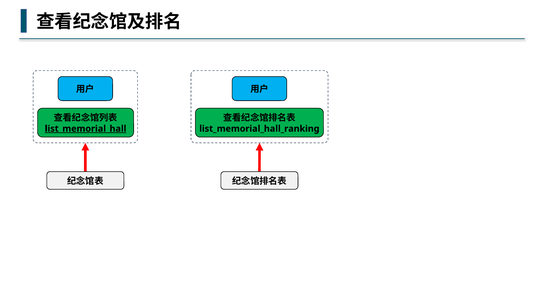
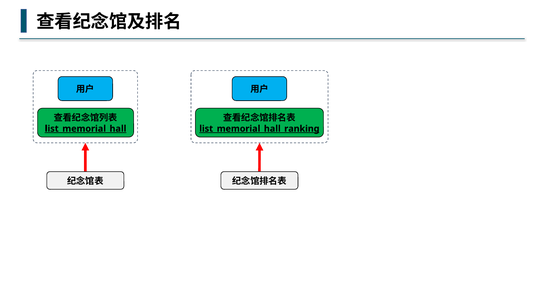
list_memorial_hall_ranking underline: none -> present (259, 129)
